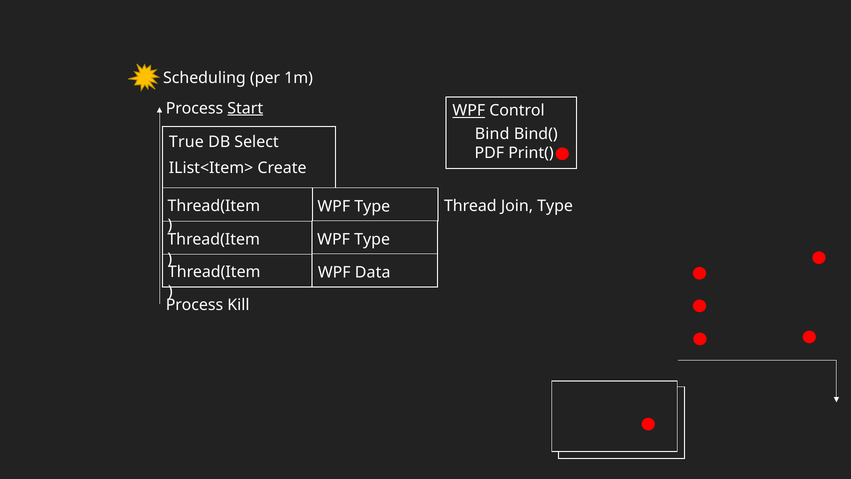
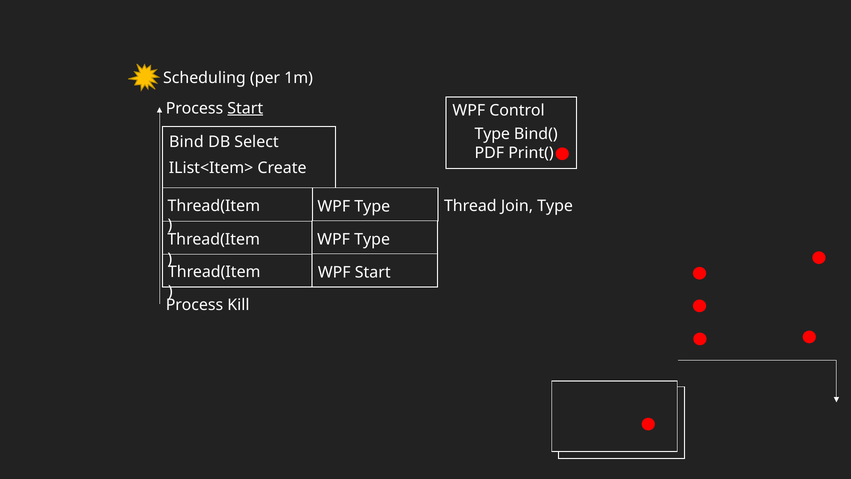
WPF underline: present -> none (469, 111)
Bind: Bind -> Type (492, 134)
True: True -> Bind (186, 142)
WPF Data: Data -> Start (373, 272)
